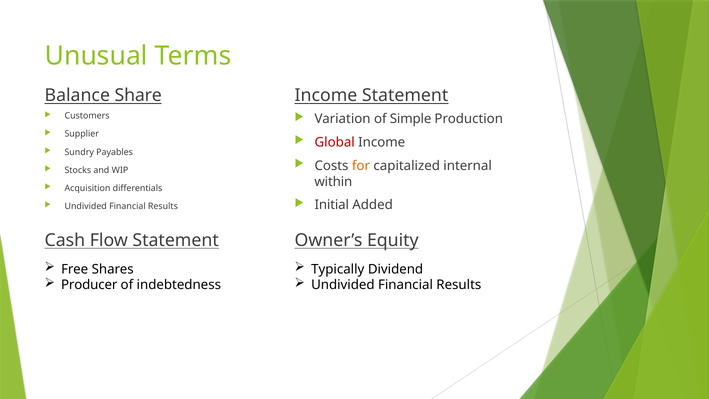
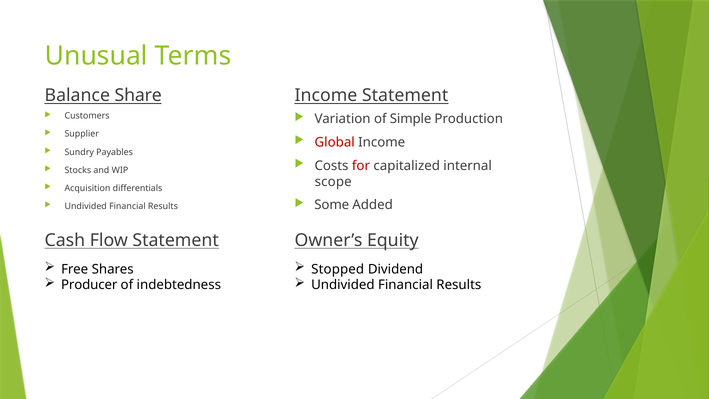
for colour: orange -> red (361, 166)
within: within -> scope (333, 182)
Initial: Initial -> Some (332, 205)
Typically: Typically -> Stopped (338, 269)
